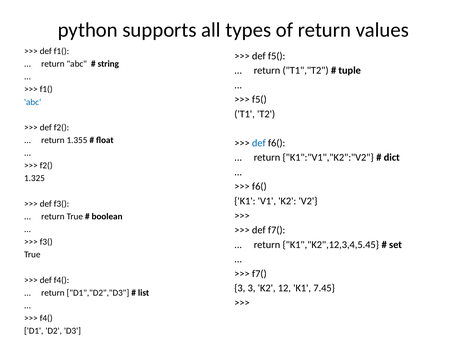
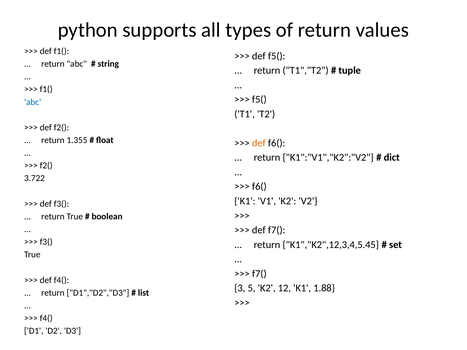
def colour: blue -> orange (259, 143)
1.325: 1.325 -> 3.722 (34, 178)
3 3: 3 -> 5 (252, 288)
7.45: 7.45 -> 1.88 (324, 288)
